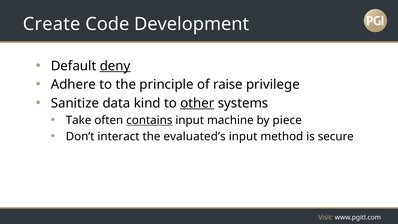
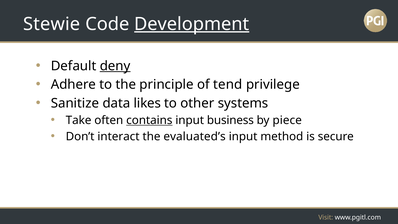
Create: Create -> Stewie (52, 24)
Development underline: none -> present (192, 24)
raise: raise -> tend (228, 85)
kind: kind -> likes (147, 103)
other underline: present -> none (197, 103)
machine: machine -> business (230, 120)
